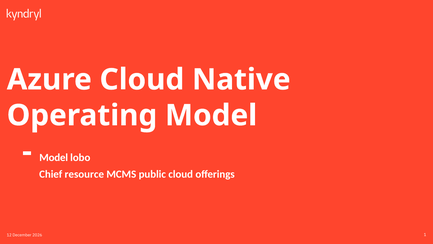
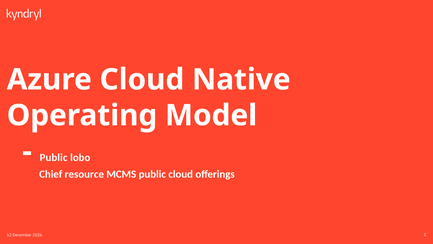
Model: Model -> Public (54, 157)
